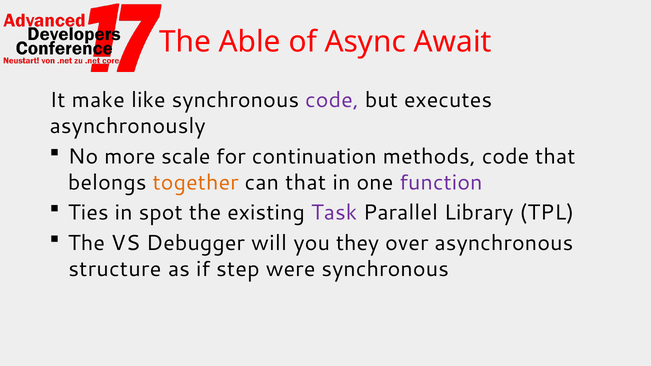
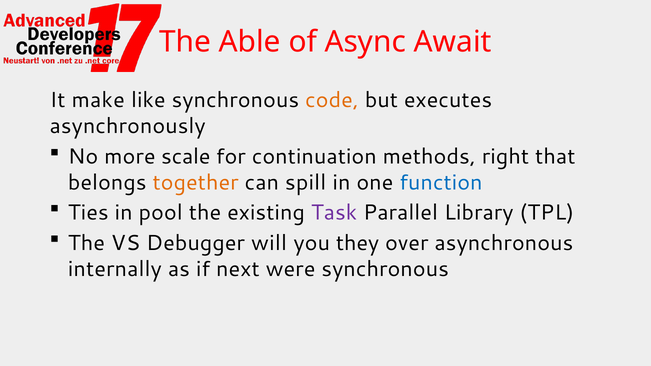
code colour: purple -> orange (332, 100)
methods code: code -> right (505, 156)
can that: that -> spill (306, 183)
function colour: purple -> blue (441, 183)
spot: spot -> pool (161, 213)
structure: structure -> internally (115, 269)
step: step -> next (238, 269)
